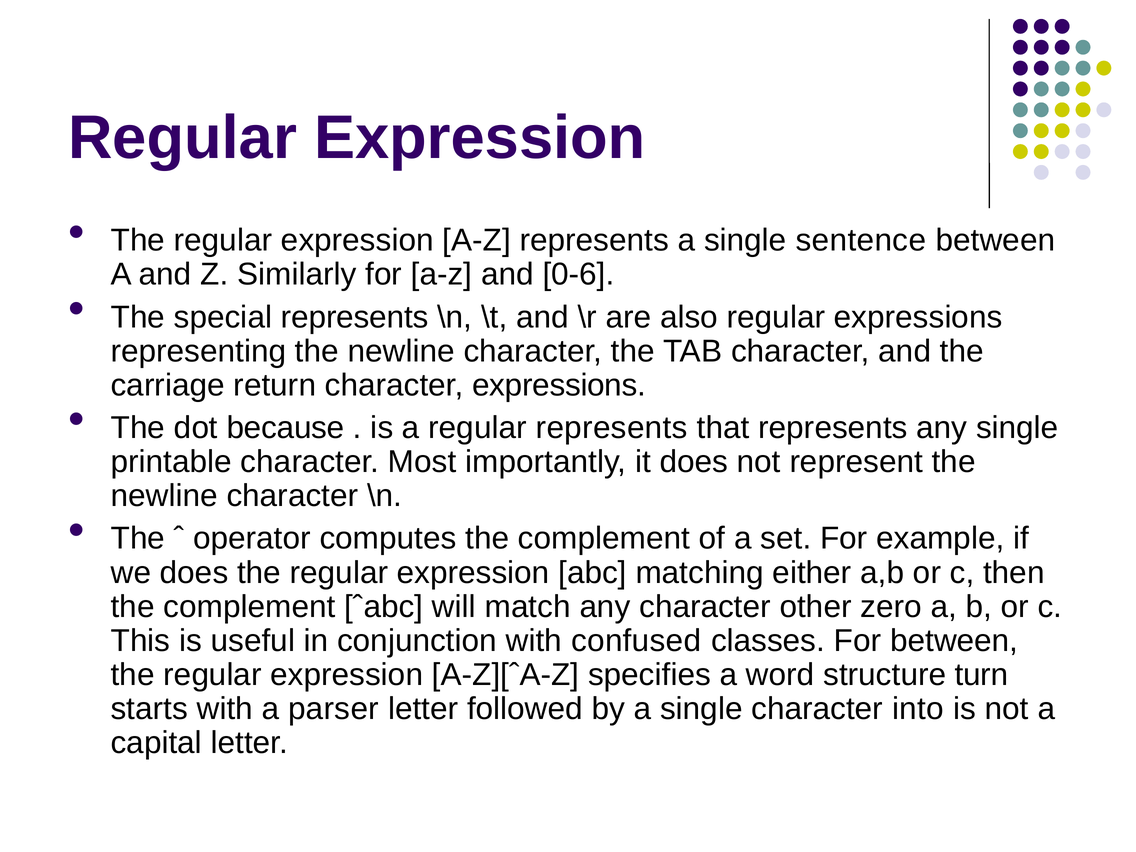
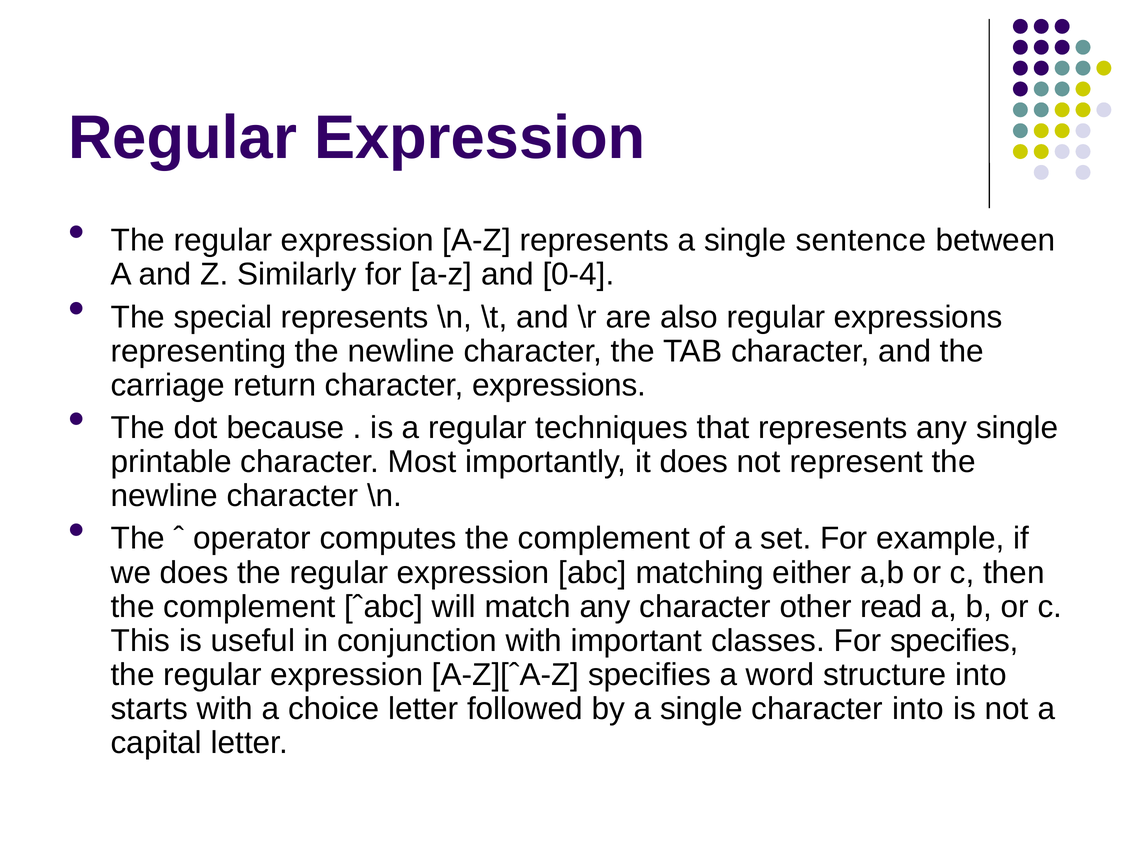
0-6: 0-6 -> 0-4 (578, 275)
regular represents: represents -> techniques (612, 428)
zero: zero -> read (891, 607)
confused: confused -> important (636, 641)
For between: between -> specifies (954, 641)
structure turn: turn -> into (981, 675)
parser: parser -> choice (334, 709)
